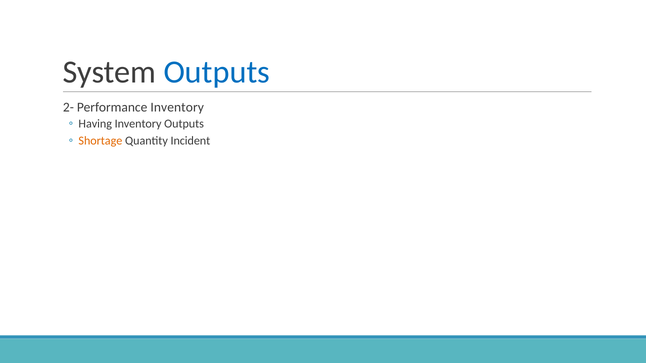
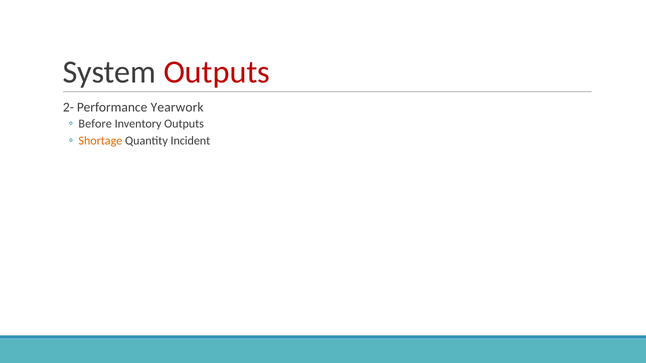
Outputs colour: blue -> red (217, 72)
Performance Inventory: Inventory -> Yearwork (177, 107)
Having: Having -> Before (95, 124)
